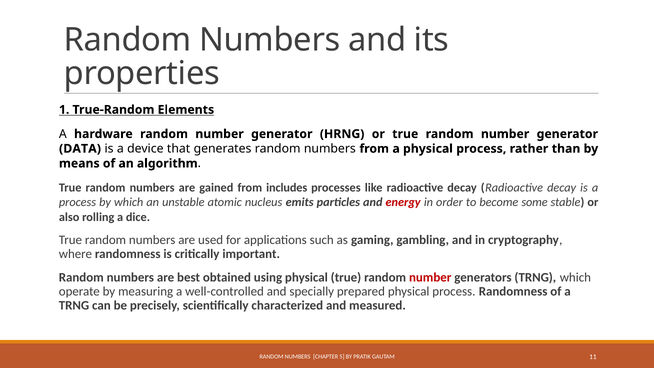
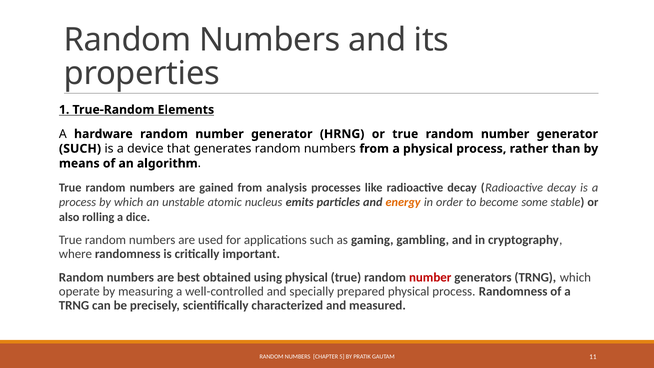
DATA: DATA -> SUCH (80, 149)
includes: includes -> analysis (287, 188)
energy colour: red -> orange (403, 202)
